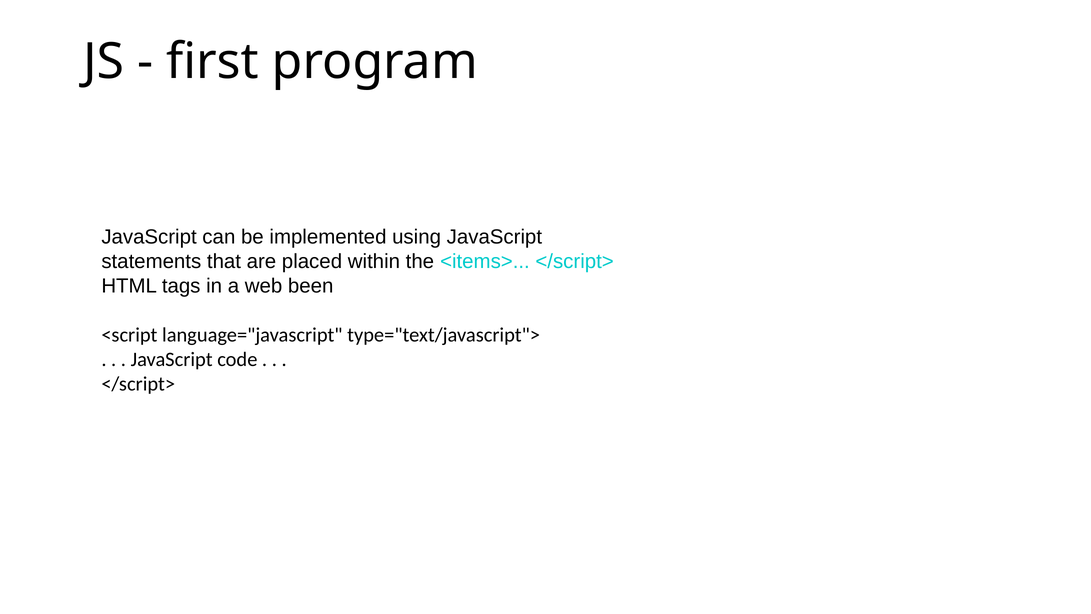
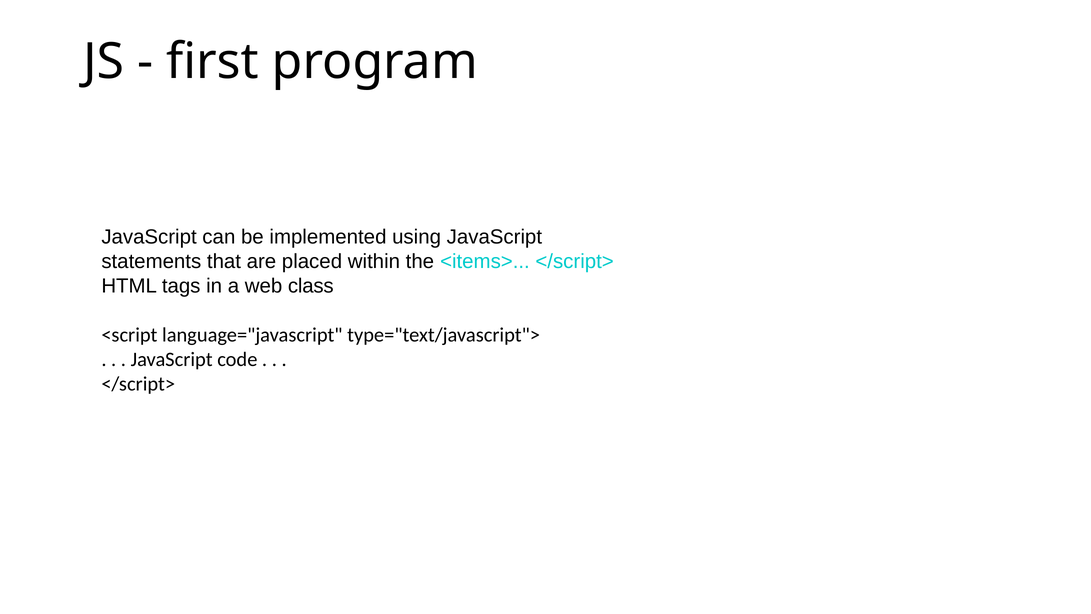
been: been -> class (311, 286)
